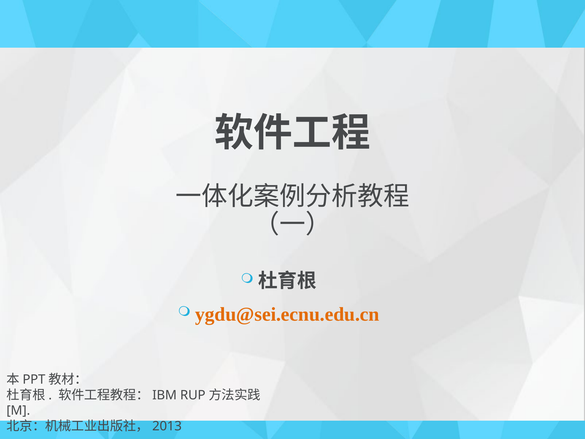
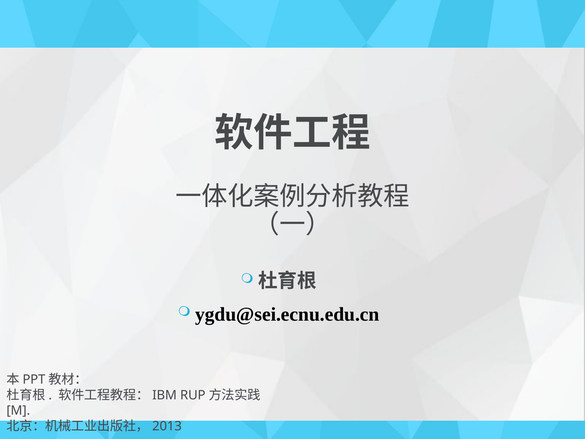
ygdu@sei.ecnu.edu.cn colour: orange -> black (287, 314)
